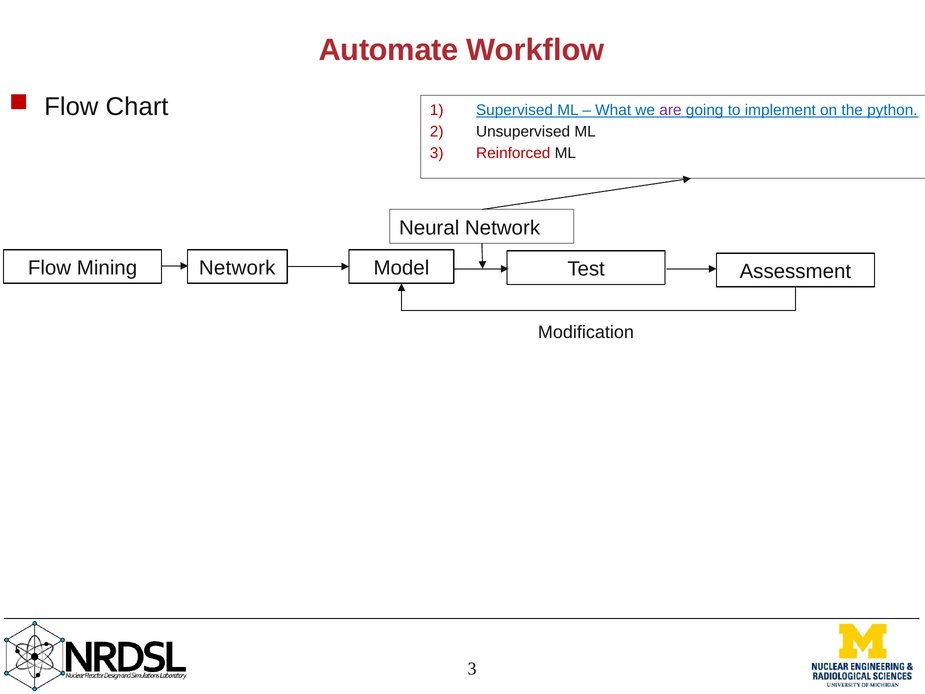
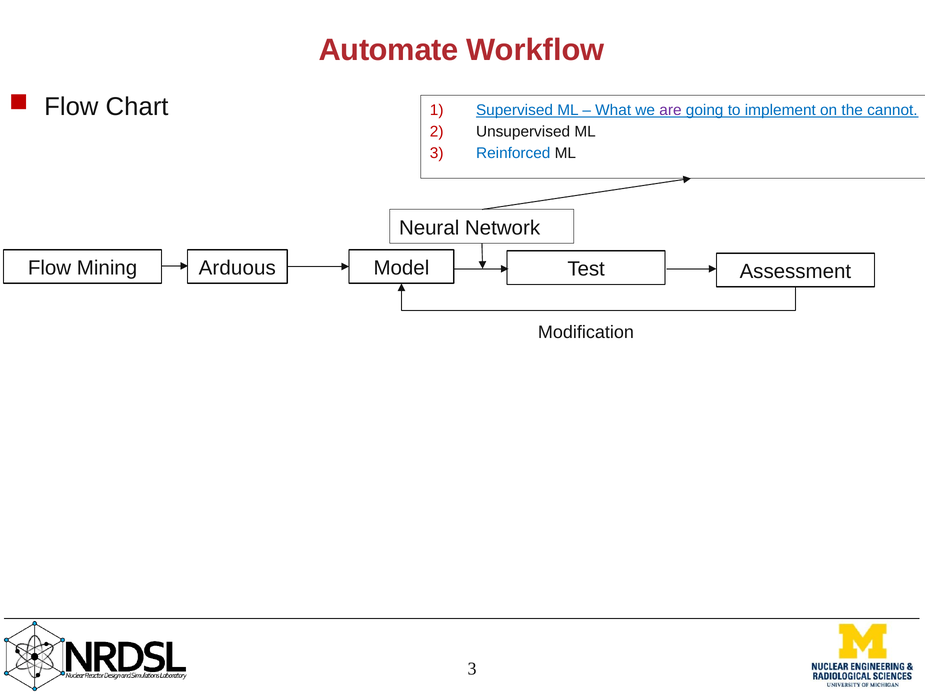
python: python -> cannot (892, 110)
Reinforced colour: red -> blue (513, 153)
Network: Network -> Arduous (237, 268)
